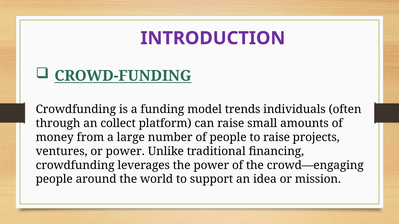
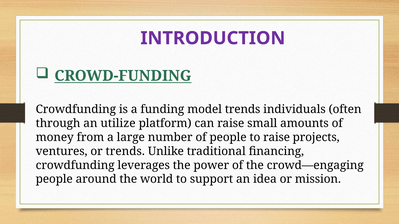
collect: collect -> utilize (118, 124)
or power: power -> trends (125, 152)
